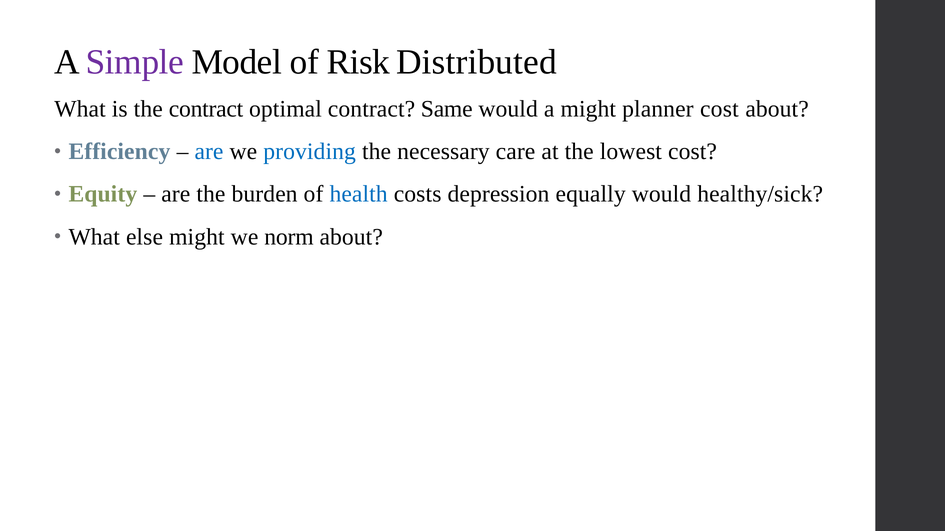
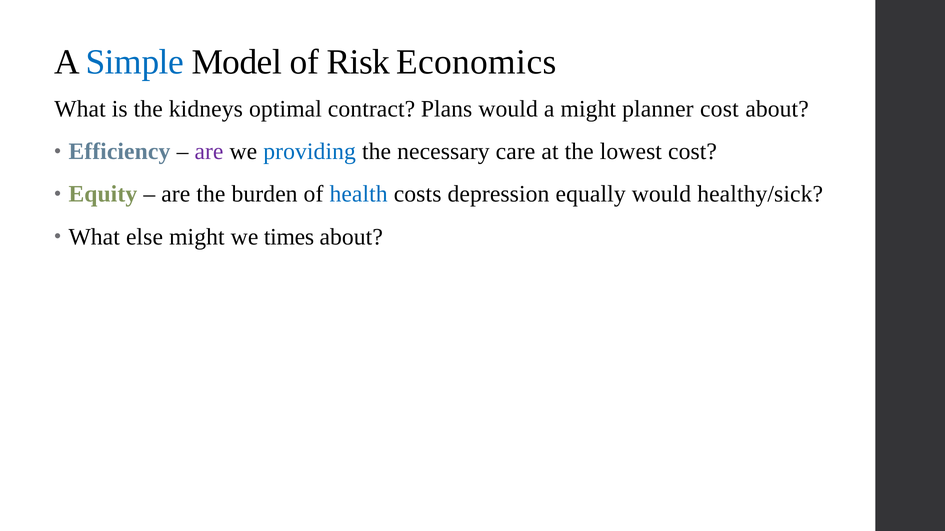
Simple colour: purple -> blue (135, 62)
Distributed: Distributed -> Economics (476, 62)
the contract: contract -> kidneys (206, 109)
Same: Same -> Plans (447, 109)
are colour: blue -> purple (209, 152)
norm: norm -> times (289, 237)
